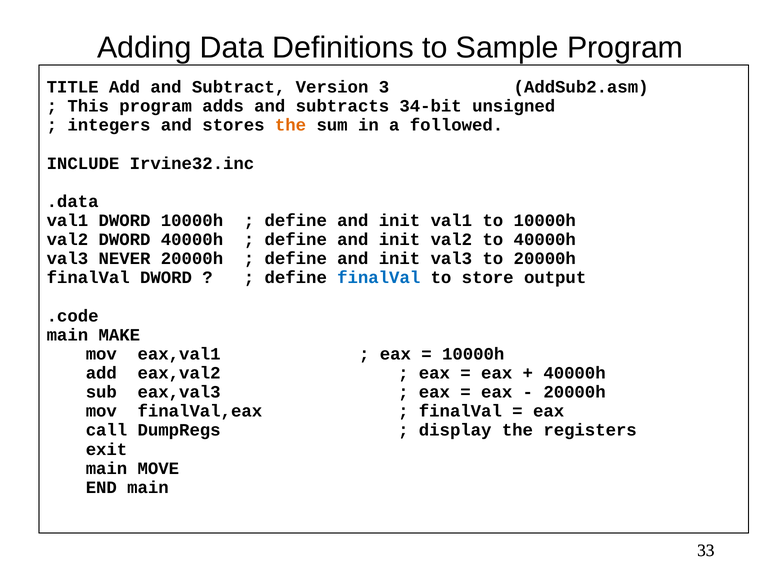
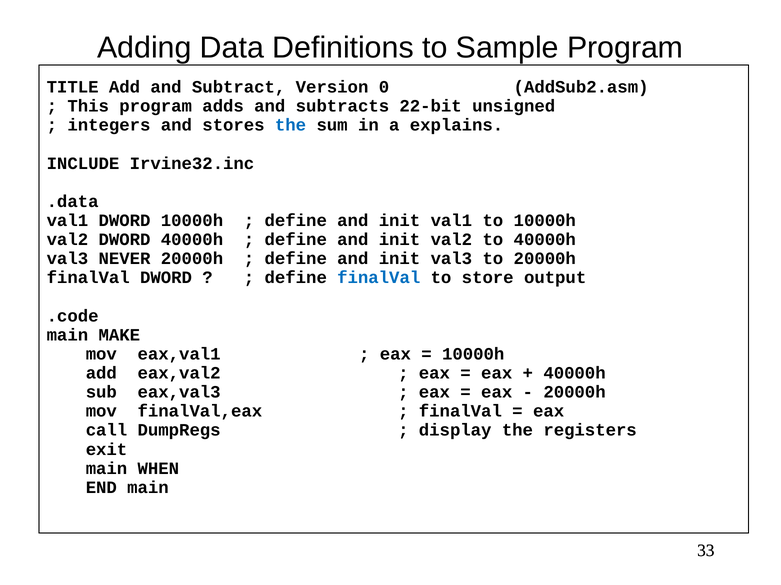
3: 3 -> 0 (384, 87)
34-bit: 34-bit -> 22-bit (431, 106)
the colour: orange -> blue (291, 125)
followed: followed -> explains (457, 125)
MOVE: MOVE -> WHEN (158, 469)
